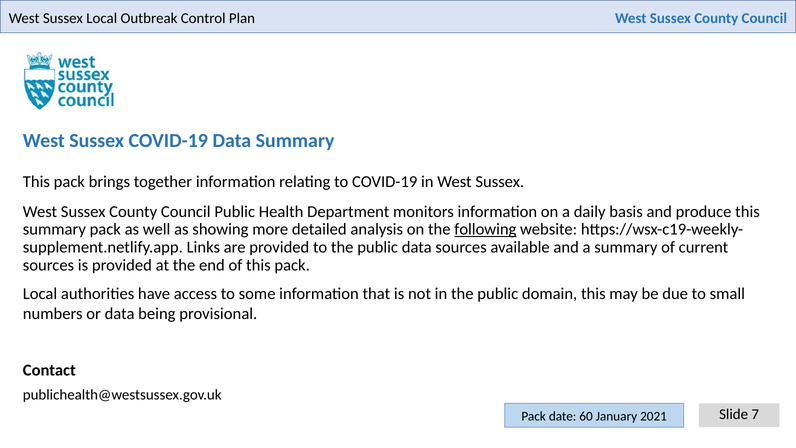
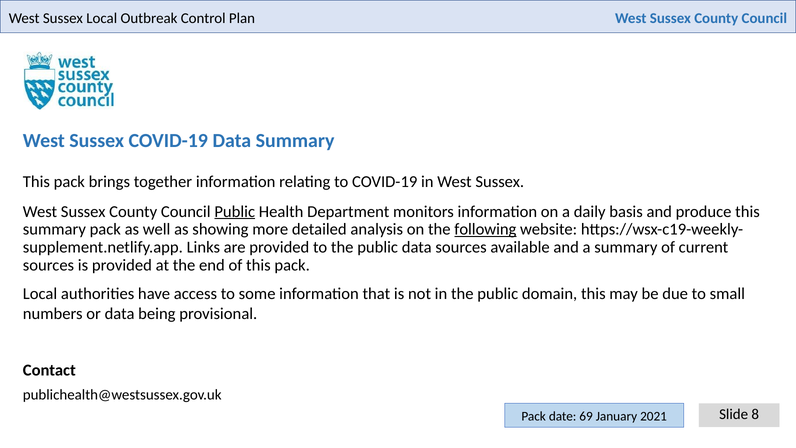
Public underline: none -> present (235, 211)
7: 7 -> 8 (755, 414)
60: 60 -> 69 (586, 416)
